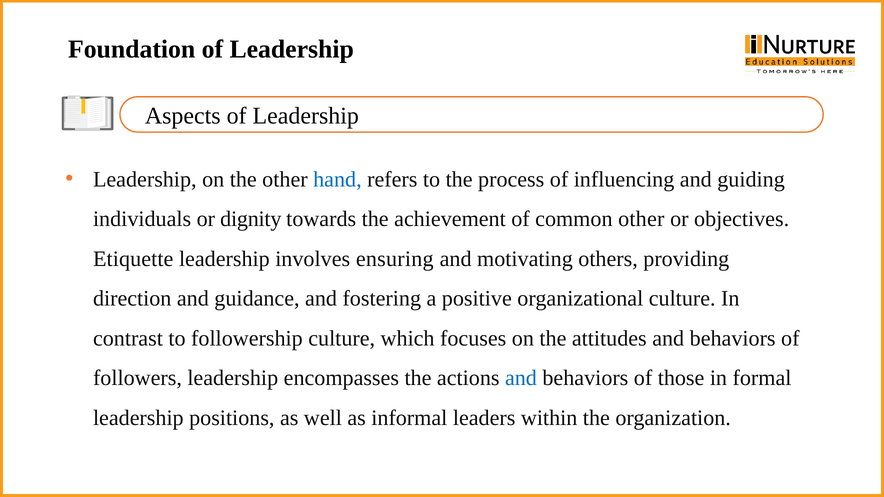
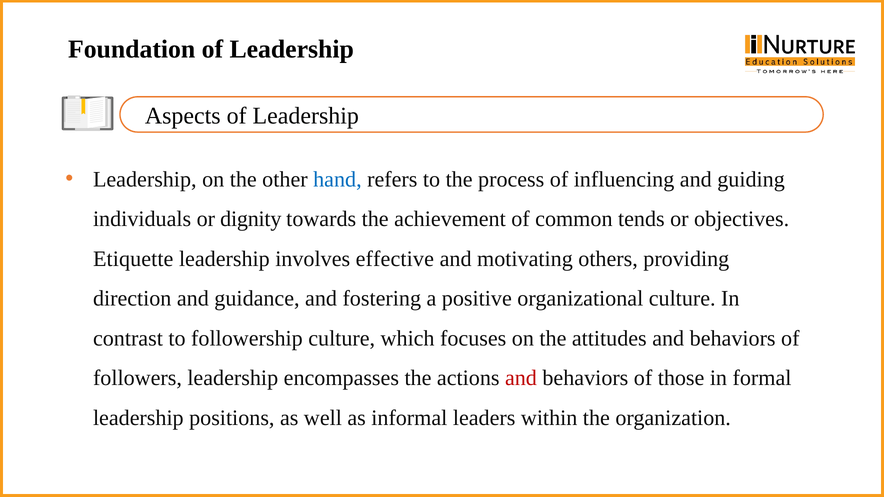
common other: other -> tends (641, 219)
ensuring: ensuring -> effective (395, 259)
and colour: blue -> red (521, 378)
